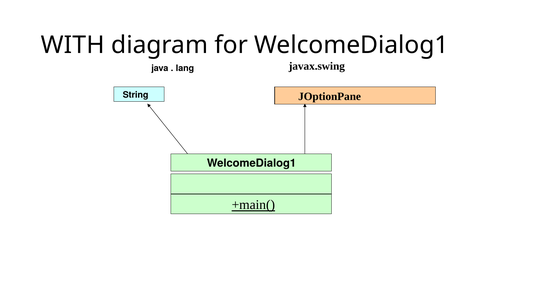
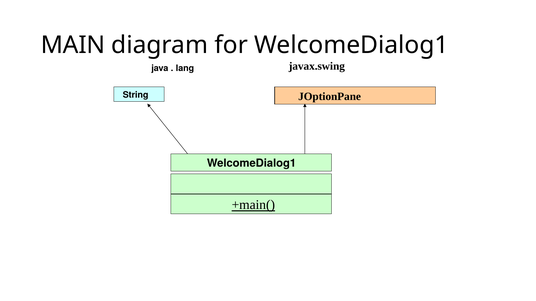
WITH: WITH -> MAIN (73, 45)
